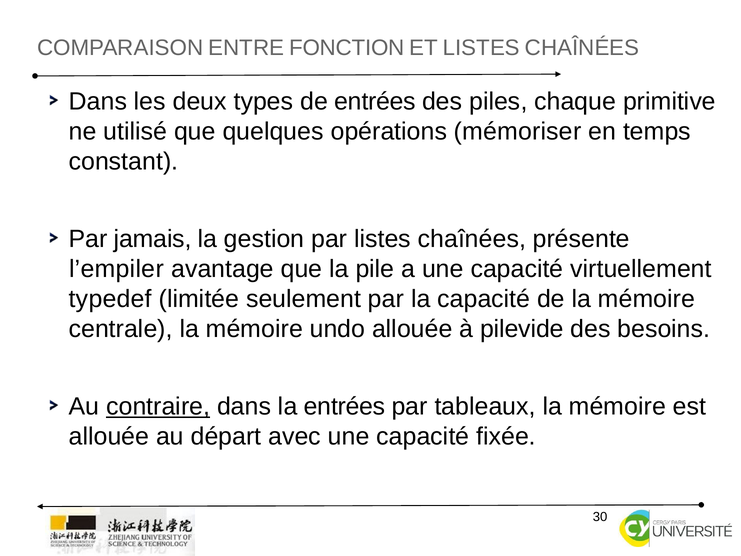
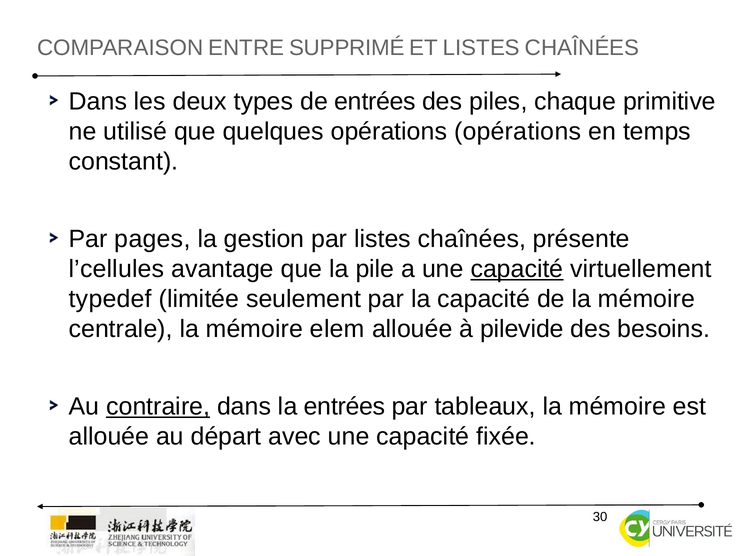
FONCTION: FONCTION -> SUPPRIMÉ (347, 48)
opérations mémoriser: mémoriser -> opérations (518, 131)
jamais: jamais -> pages (152, 239)
l’empiler: l’empiler -> l’cellules (117, 269)
capacité underline: none -> present (517, 269)
undo: undo -> elem (337, 329)
